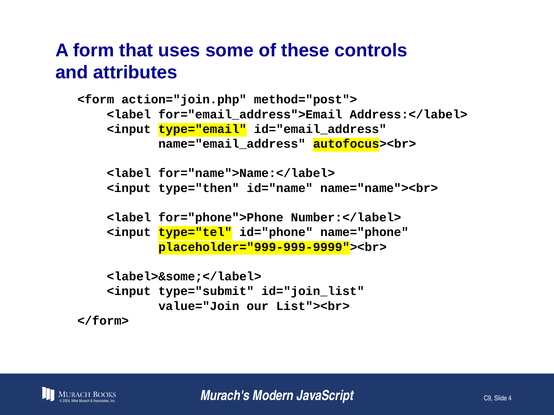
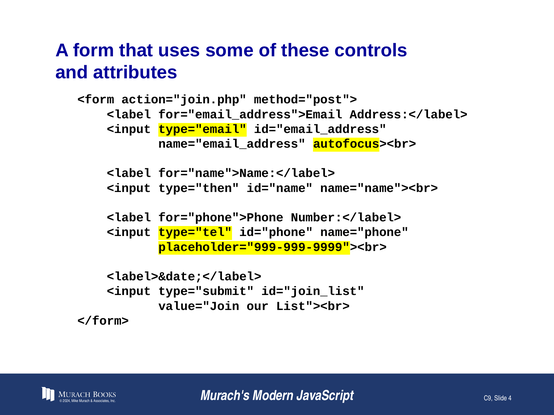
<label>&some;</label>: <label>&some;</label> -> <label>&date;</label> (184, 277)
